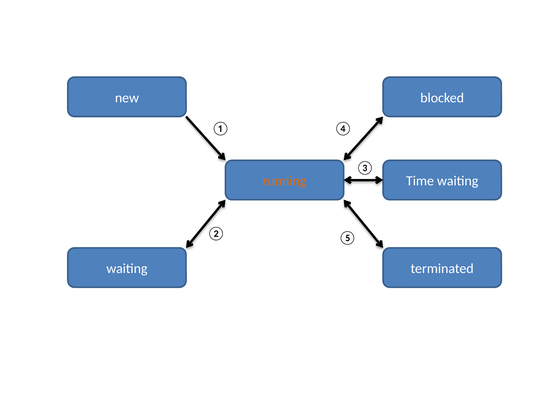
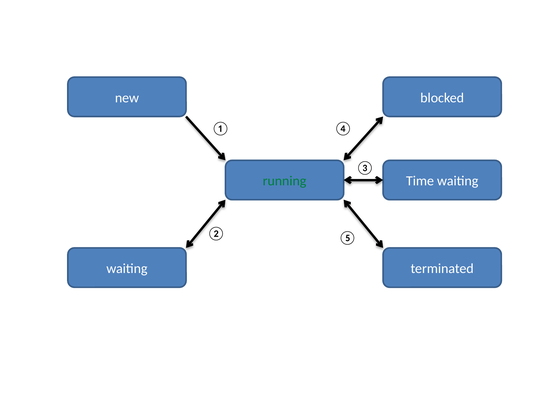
running colour: orange -> green (285, 181)
